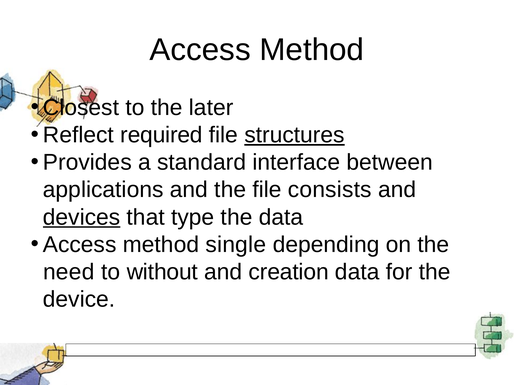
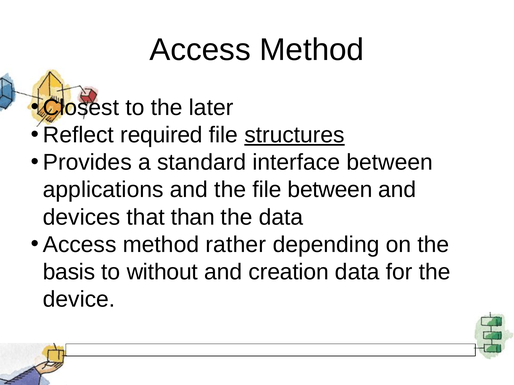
file consists: consists -> between (330, 190)
devices underline: present -> none (82, 217)
type: type -> than (193, 217)
single: single -> rather (236, 245)
need: need -> basis (69, 272)
